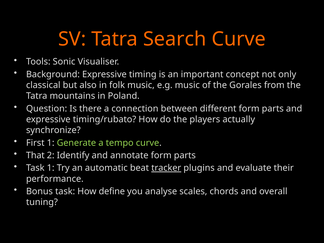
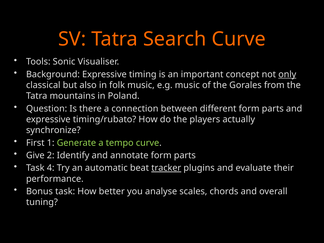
only underline: none -> present (287, 74)
That: That -> Give (35, 155)
Task 1: 1 -> 4 (51, 168)
define: define -> better (112, 191)
